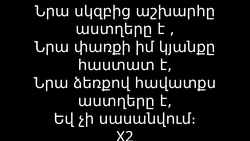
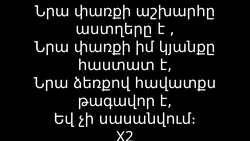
սկզբից: սկզբից -> փառքի (103, 11)
աստղերը: աստղերը -> թագավոր (116, 101)
